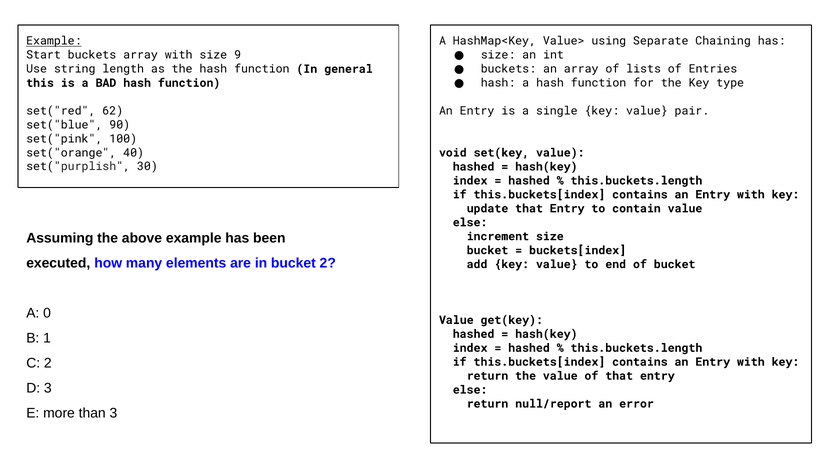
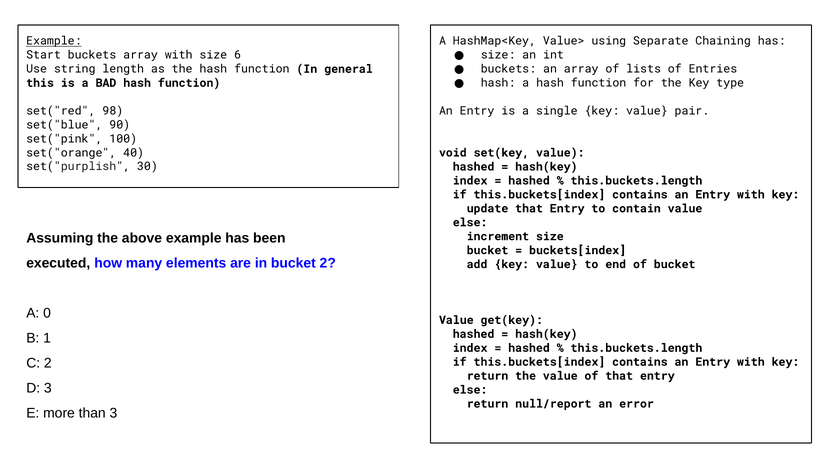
9: 9 -> 6 (238, 55)
62: 62 -> 98 (113, 111)
